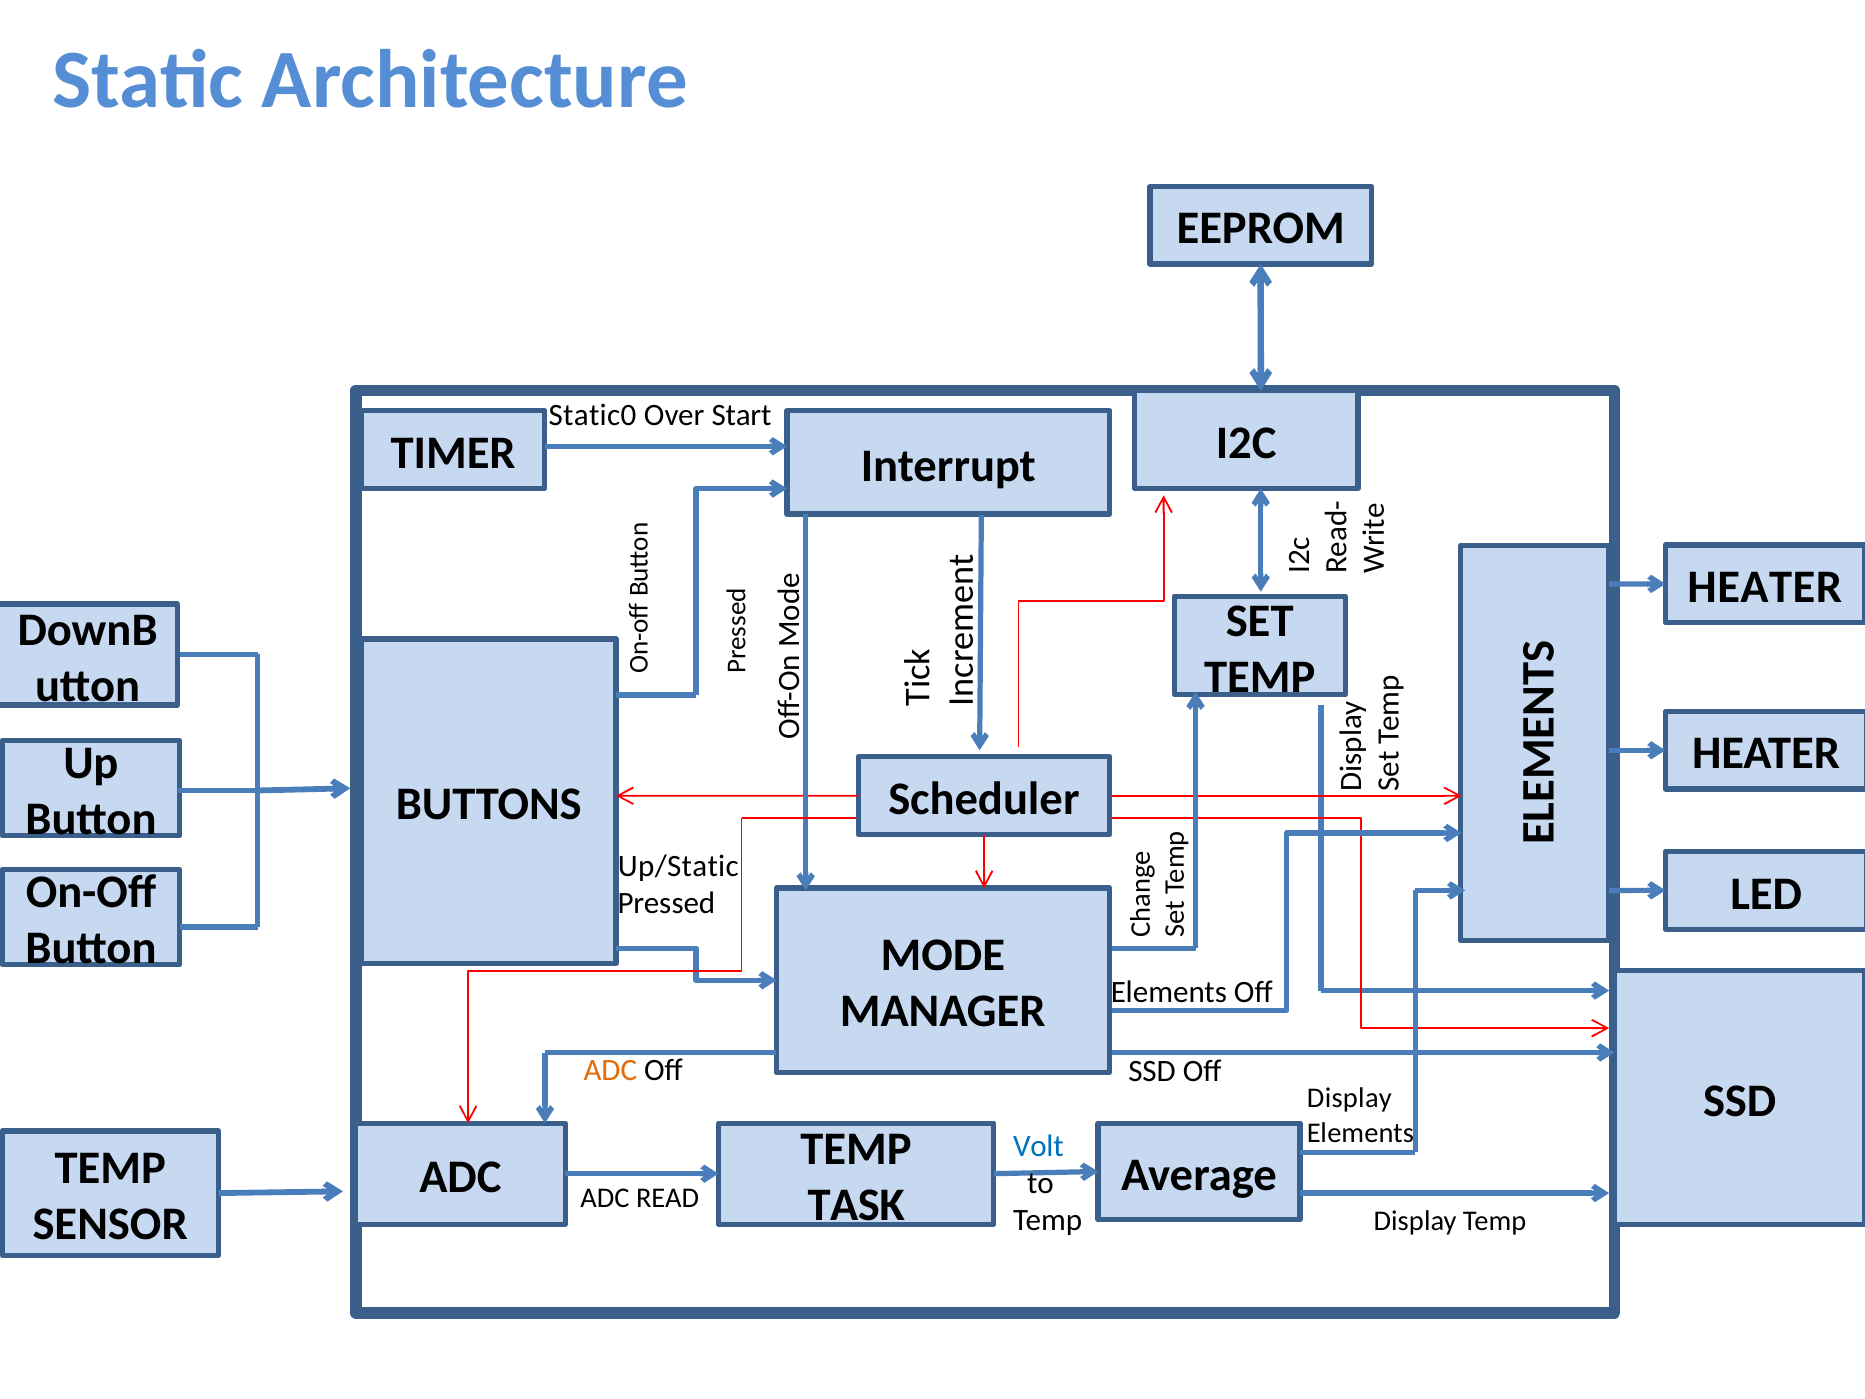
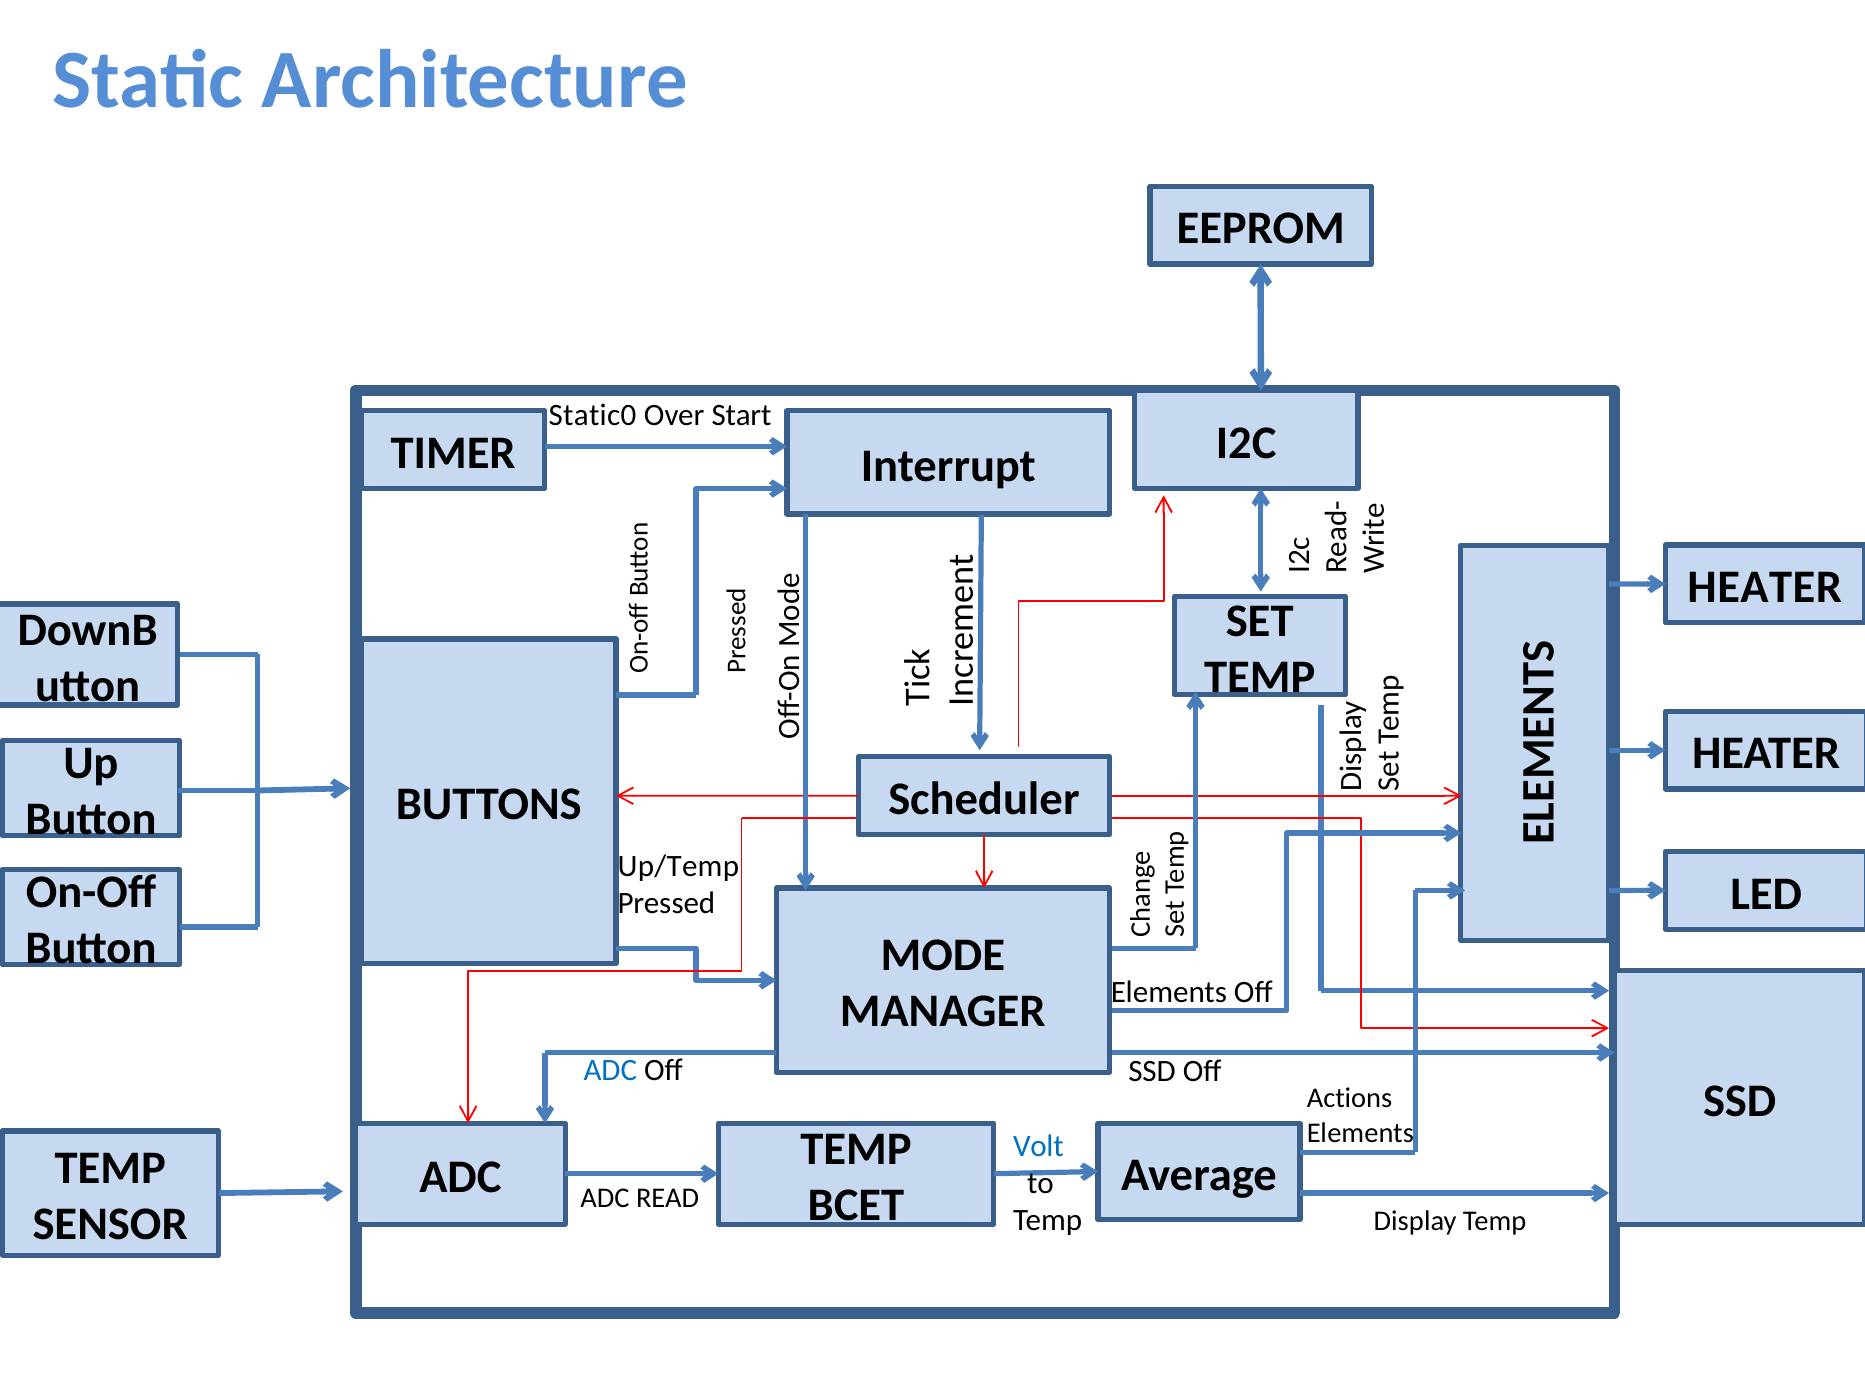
Up/Static: Up/Static -> Up/Temp (678, 866)
ADC colour: orange -> blue (610, 1070)
Display: Display -> Actions (1350, 1098)
TASK: TASK -> BCET (856, 1205)
